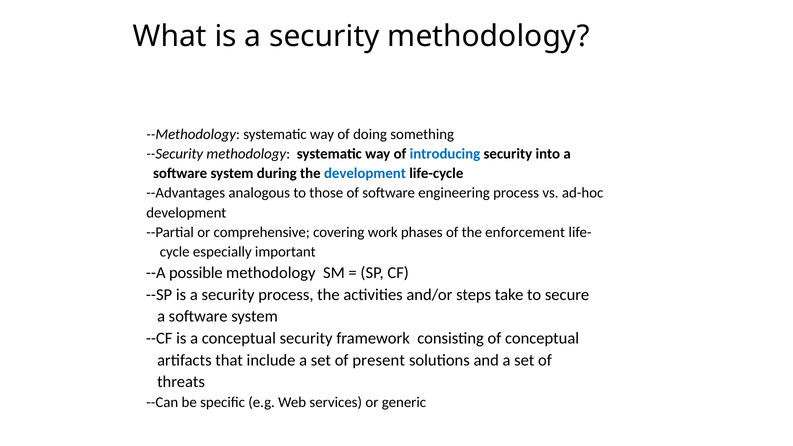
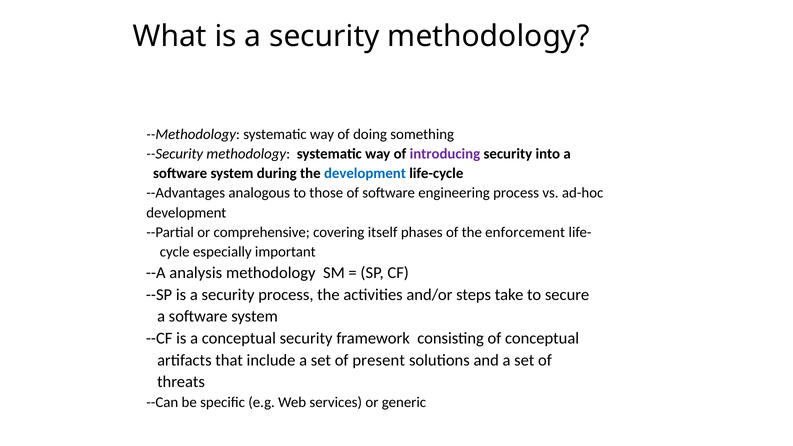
introducing colour: blue -> purple (445, 154)
work: work -> itself (383, 232)
possible: possible -> analysis (196, 273)
